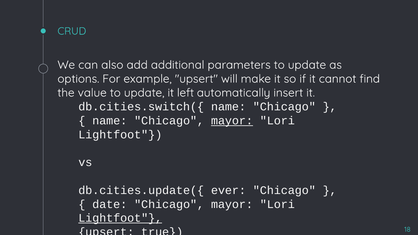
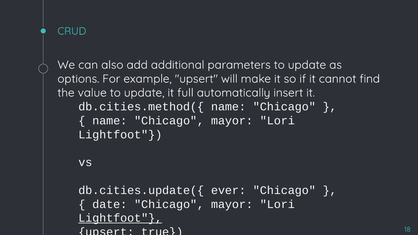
left: left -> full (185, 93)
db.cities.switch({: db.cities.switch({ -> db.cities.method({ (141, 107)
mayor underline: present -> none (232, 121)
